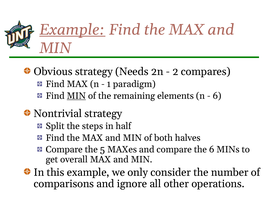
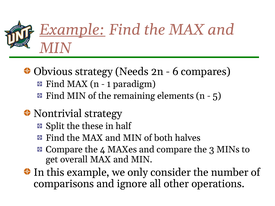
2: 2 -> 6 (175, 72)
MIN underline: present -> none (76, 96)
6: 6 -> 5 (217, 96)
steps: steps -> these (93, 126)
5: 5 -> 4 (103, 150)
the 6: 6 -> 3 (212, 150)
